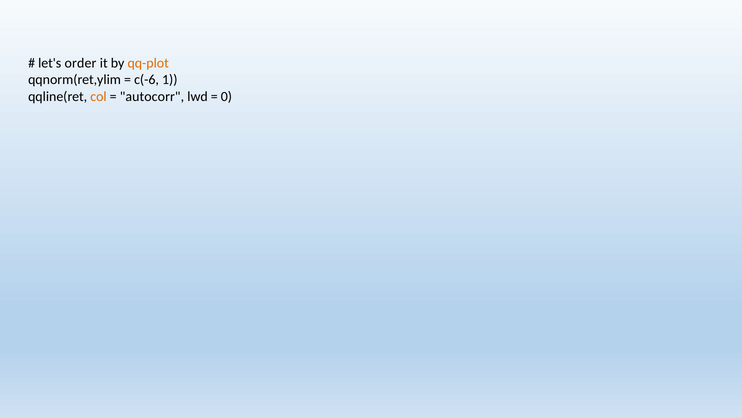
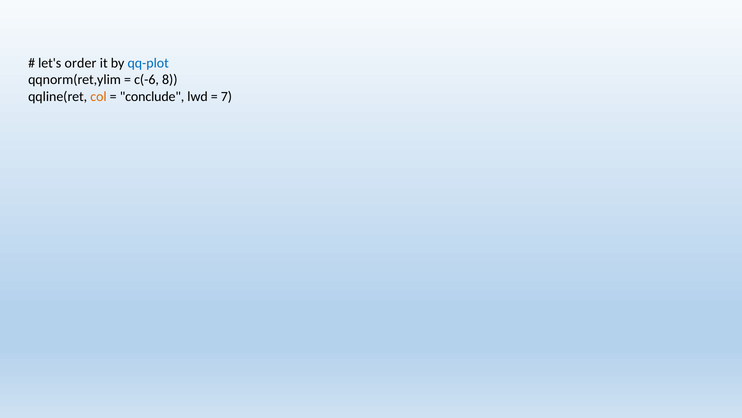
qq-plot colour: orange -> blue (148, 63)
1: 1 -> 8 (170, 80)
autocorr: autocorr -> conclude (152, 96)
0: 0 -> 7 (226, 96)
